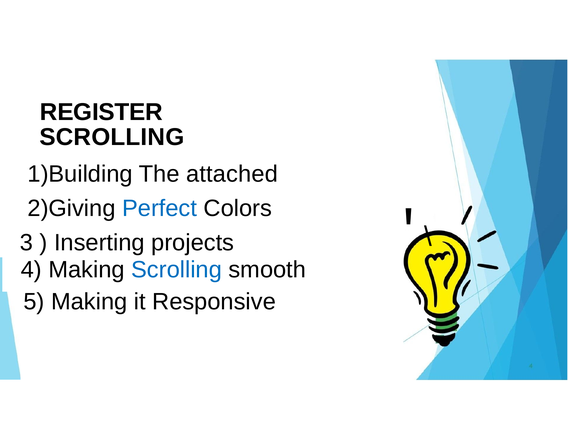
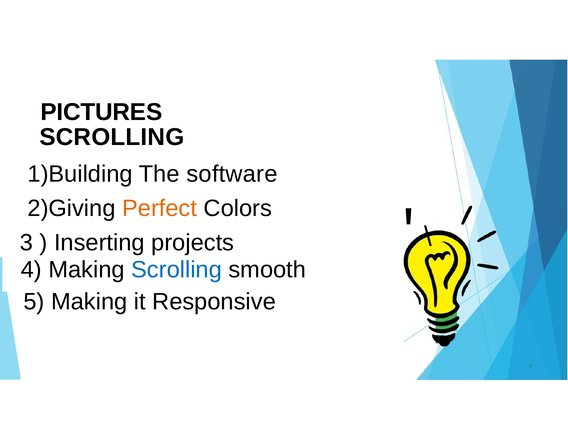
REGISTER: REGISTER -> PICTURES (101, 112)
attached: attached -> software (232, 174)
Perfect colour: blue -> orange (160, 208)
